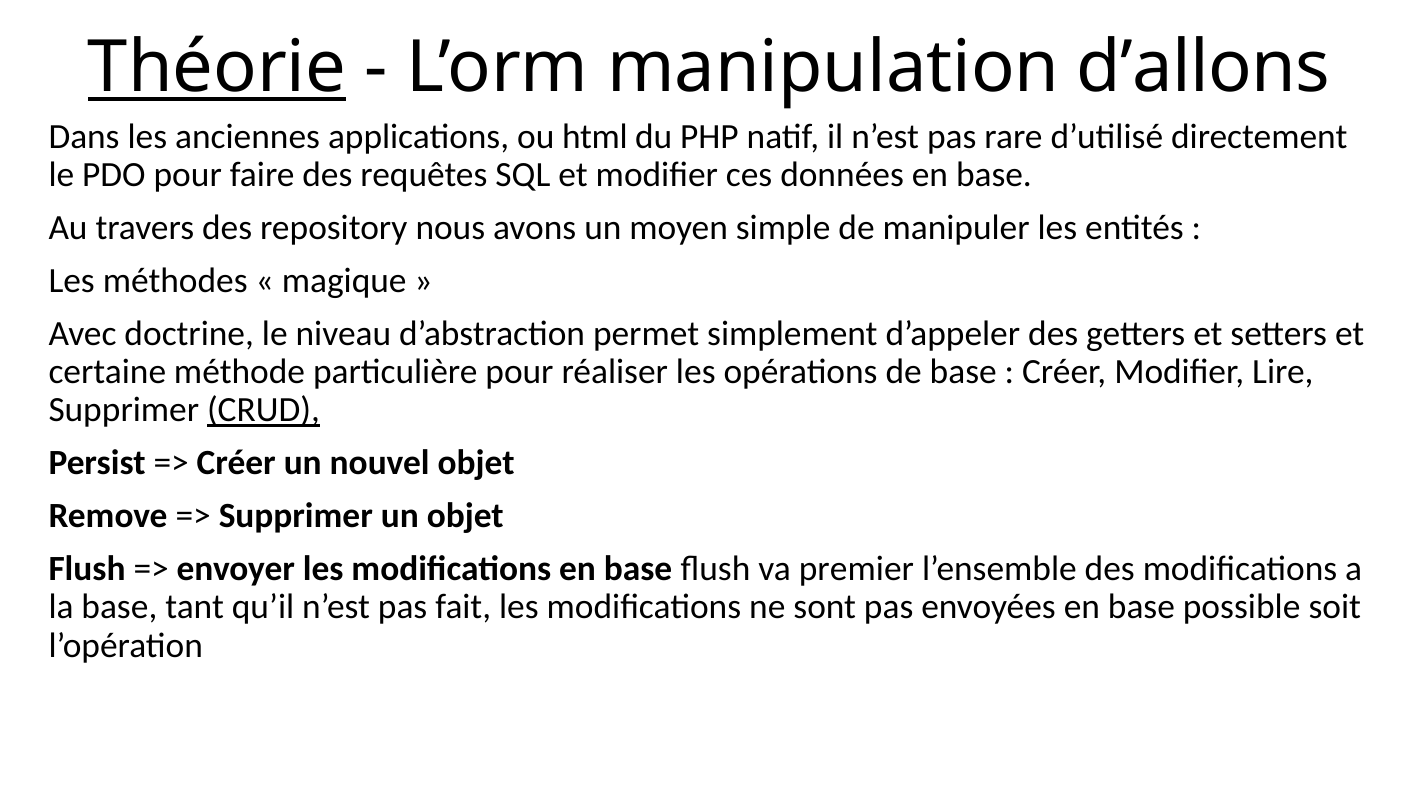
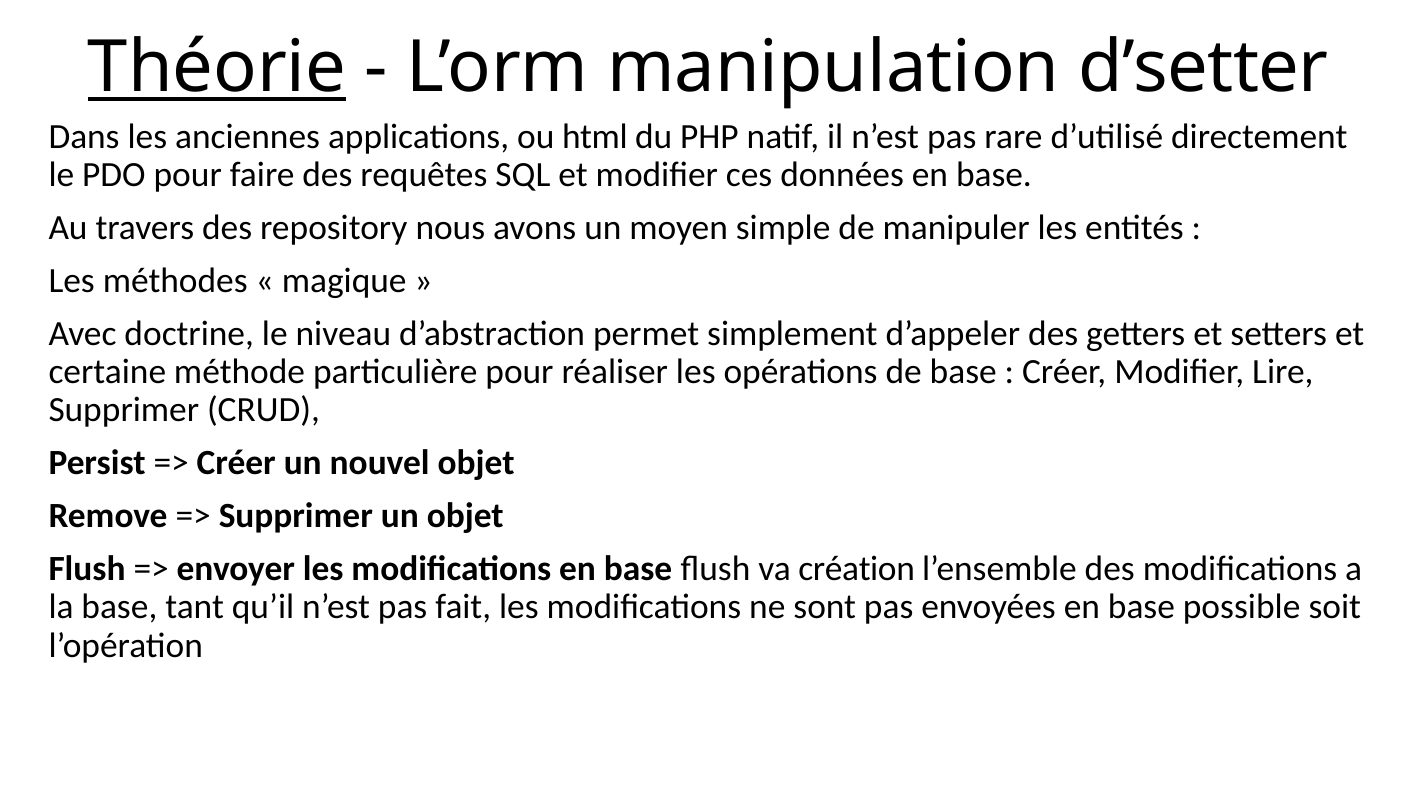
d’allons: d’allons -> d’setter (1203, 68)
CRUD underline: present -> none (263, 411)
premier: premier -> création (857, 569)
